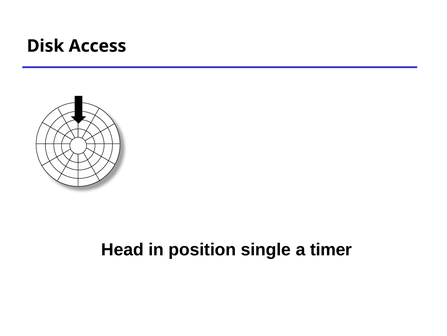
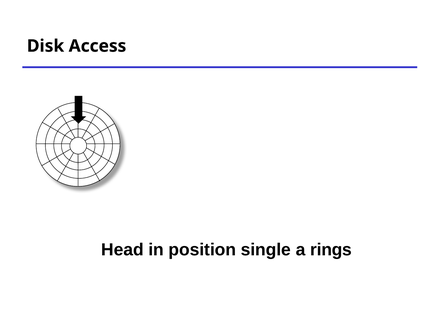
timer: timer -> rings (331, 249)
